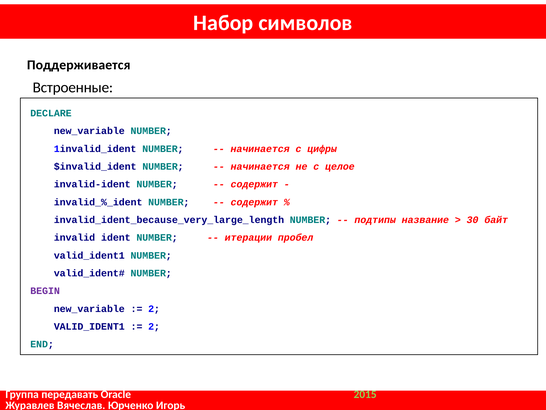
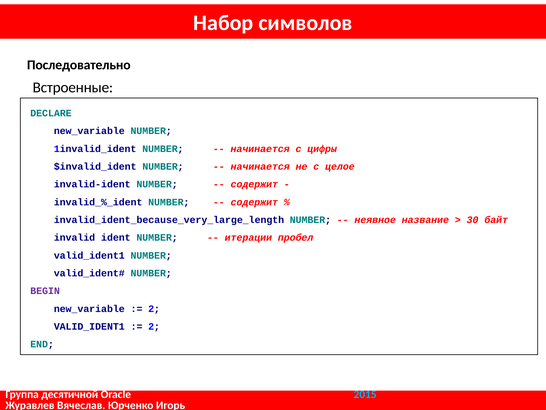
Поддерживается: Поддерживается -> Последовательно (79, 65)
подтипы: подтипы -> неявное (375, 220)
передавать: передавать -> десятичной (70, 394)
2015 colour: light green -> light blue (365, 394)
